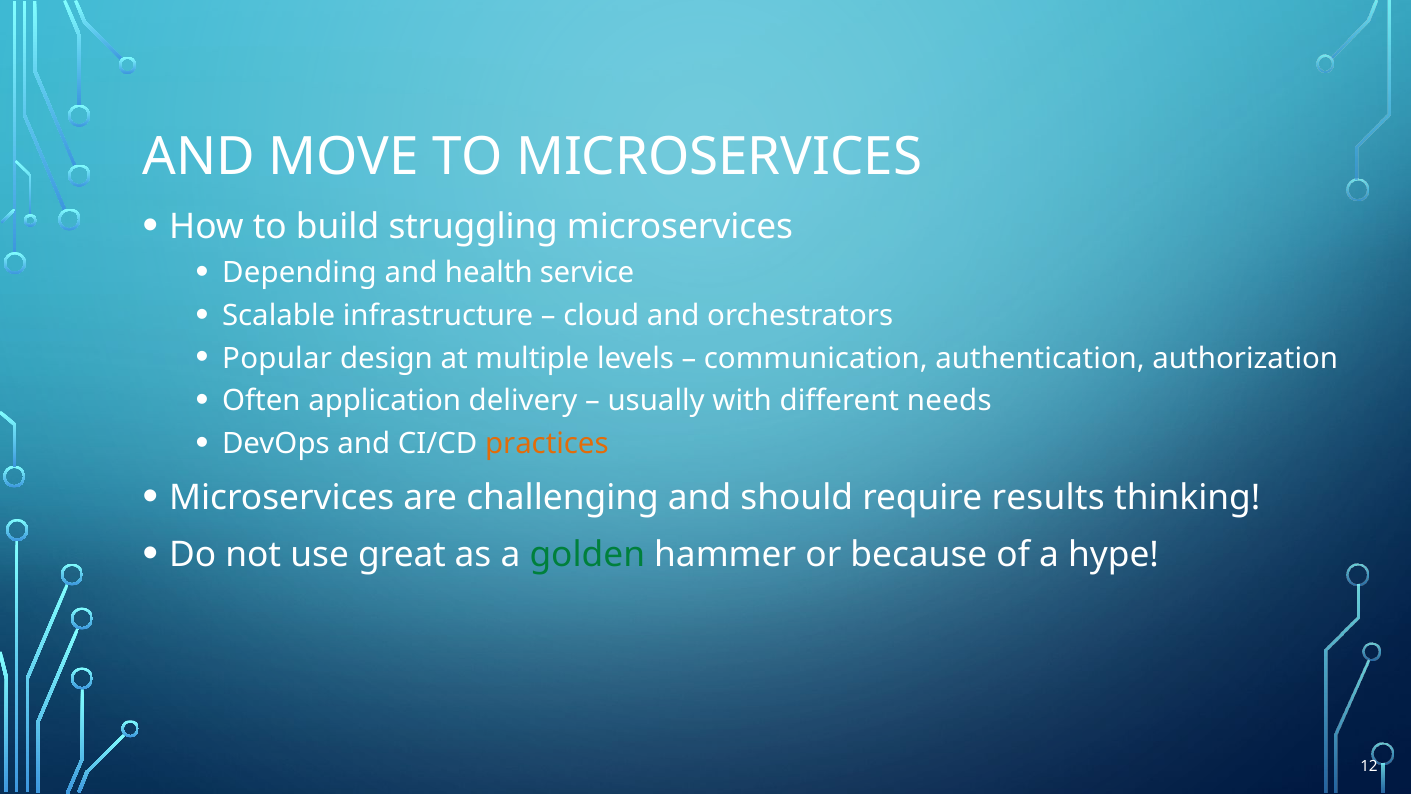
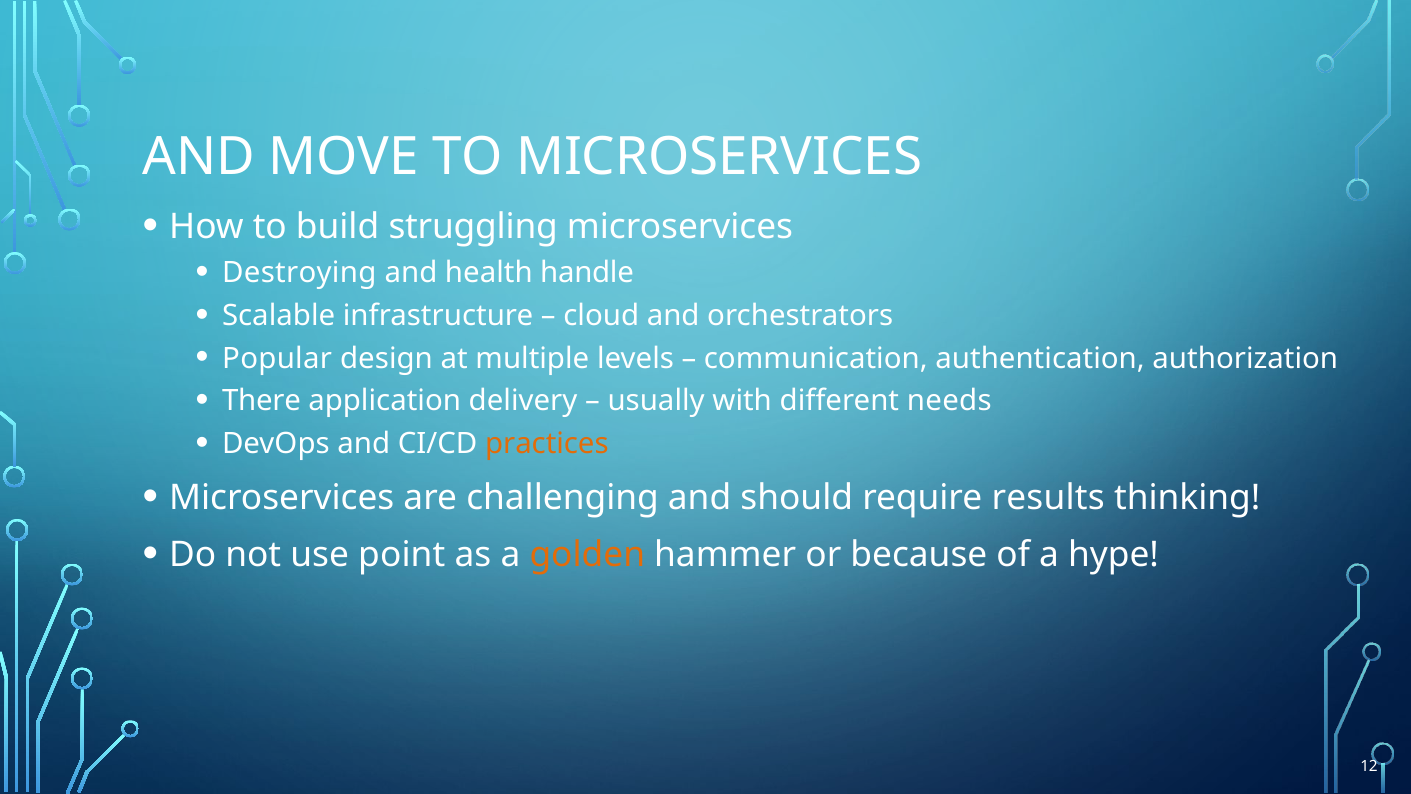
Depending: Depending -> Destroying (299, 273)
service: service -> handle (587, 273)
Often: Often -> There (261, 401)
great: great -> point (402, 555)
golden colour: green -> orange (587, 555)
